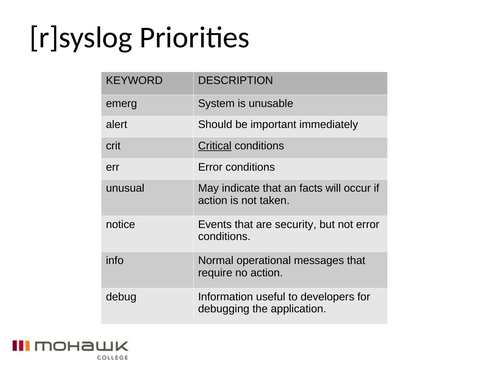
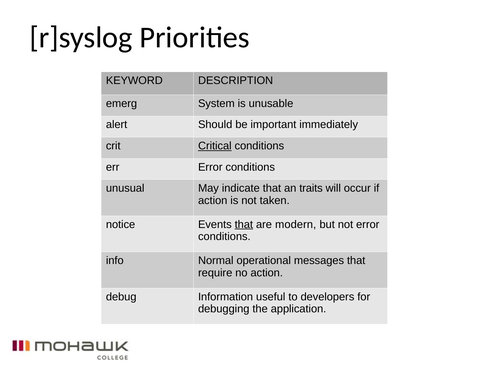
facts: facts -> traits (311, 188)
that underline: none -> present (244, 224)
security: security -> modern (296, 224)
